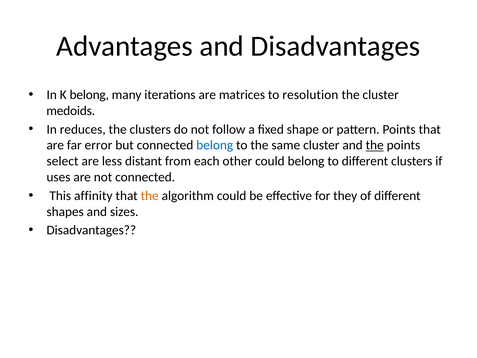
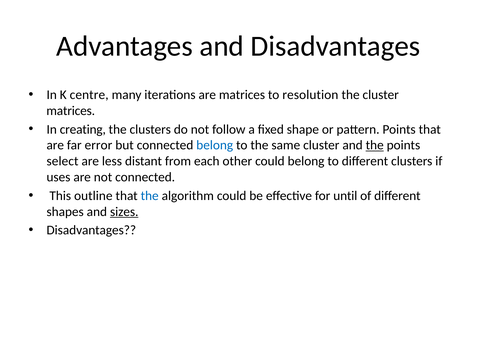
K belong: belong -> centre (89, 95)
medoids: medoids -> matrices (71, 111)
reduces: reduces -> creating (83, 129)
affinity: affinity -> outline (93, 196)
the colour: orange -> blue (150, 196)
they: they -> until (345, 196)
sizes underline: none -> present (124, 212)
